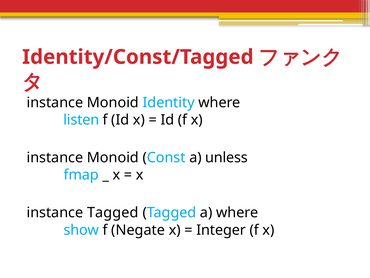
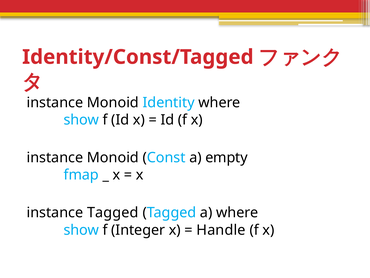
listen: listen -> show (81, 120)
unless: unless -> empty (226, 157)
Negate: Negate -> Integer (138, 230)
Integer: Integer -> Handle (221, 230)
